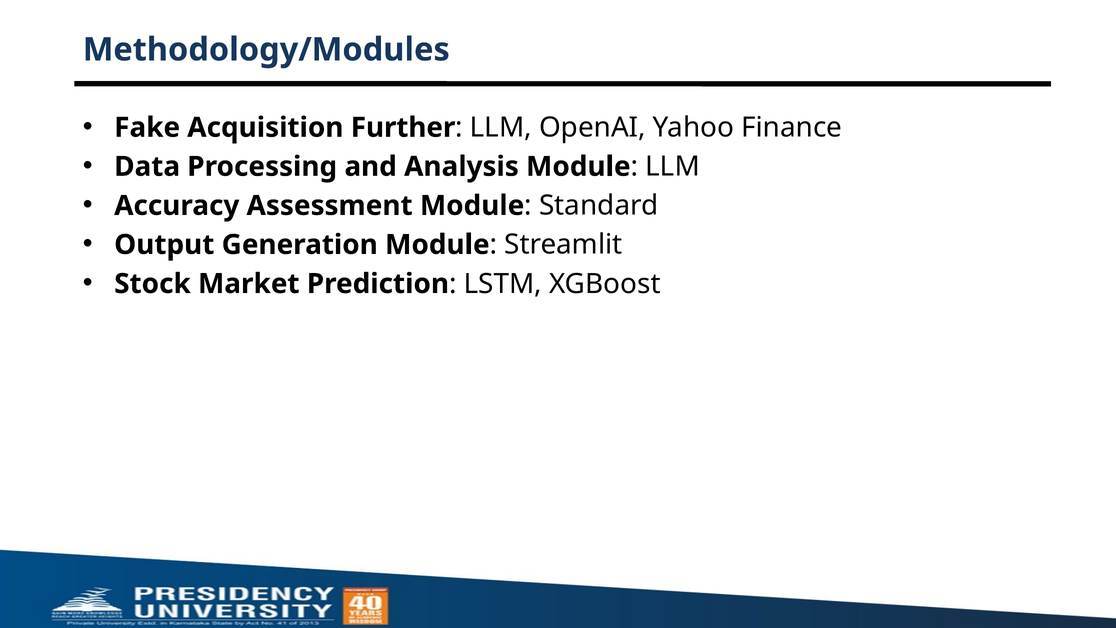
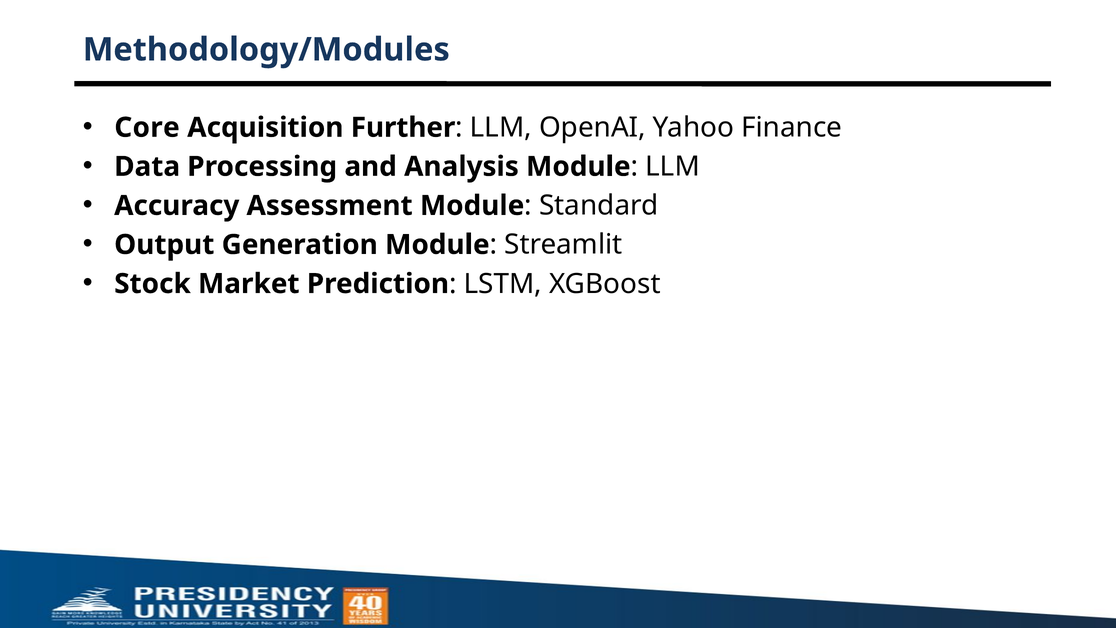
Fake: Fake -> Core (147, 128)
